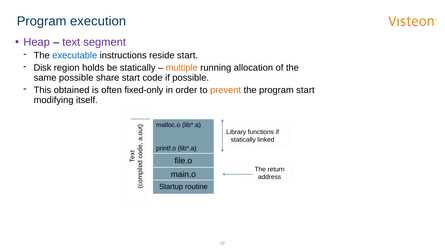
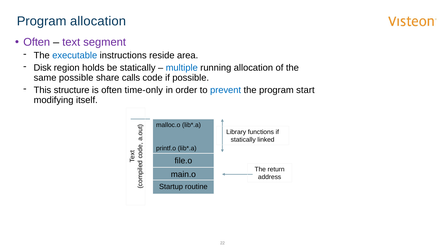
Program execution: execution -> allocation (98, 21)
Heap: Heap -> Often (37, 42)
reside start: start -> area (188, 56)
multiple colour: orange -> blue (182, 68)
share start: start -> calls (131, 78)
obtained: obtained -> structure (72, 90)
fixed-only: fixed-only -> time-only (144, 90)
prevent colour: orange -> blue (226, 90)
